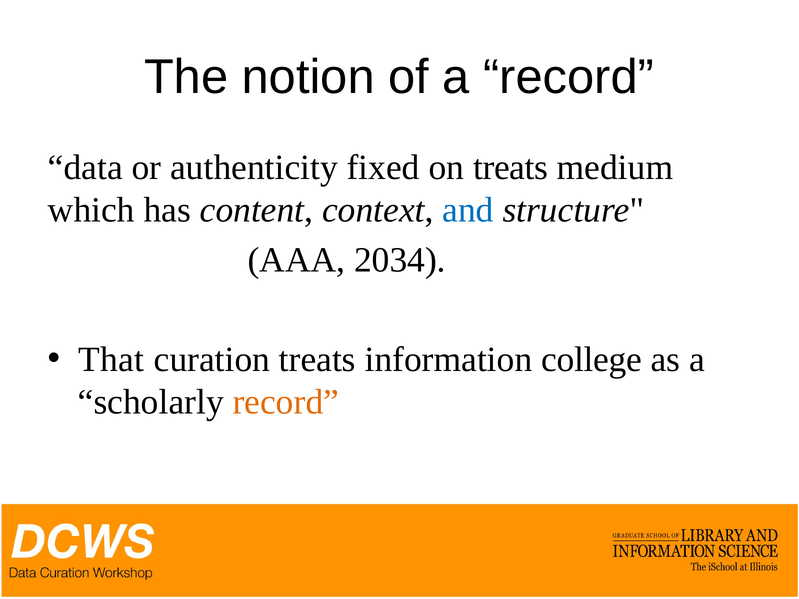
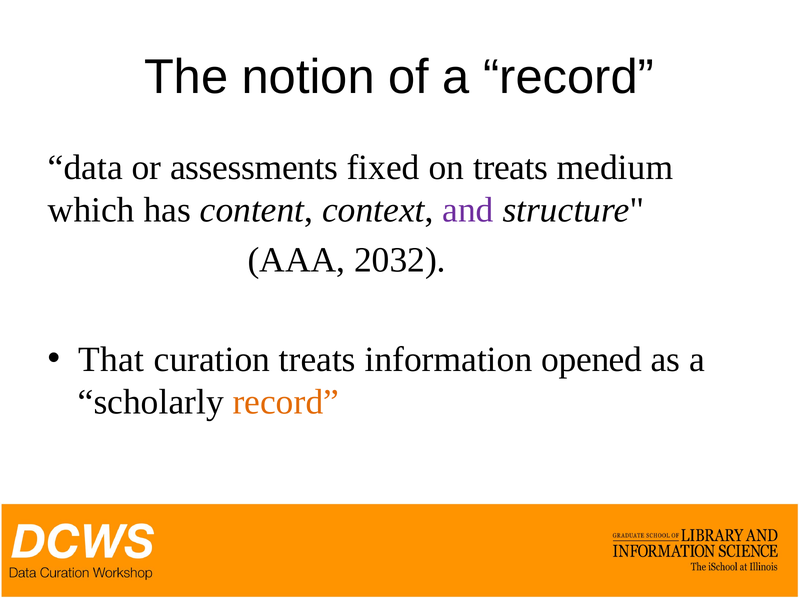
authenticity: authenticity -> assessments (254, 168)
and colour: blue -> purple (468, 210)
2034: 2034 -> 2032 (400, 260)
college: college -> opened (592, 359)
